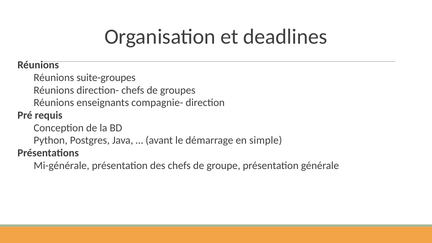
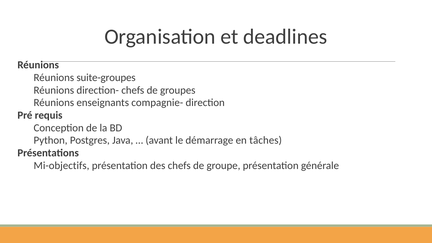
simple: simple -> tâches (266, 140)
Mi-générale: Mi-générale -> Mi-objectifs (62, 165)
